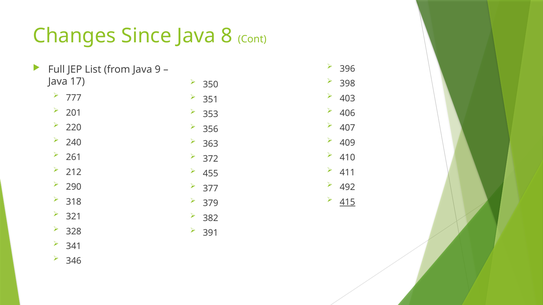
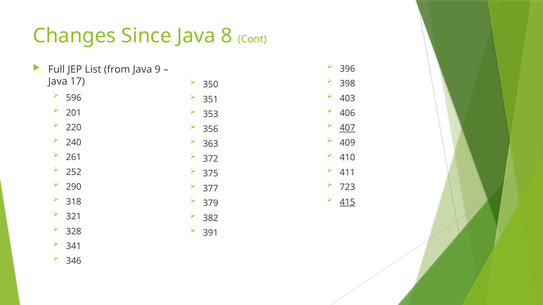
777: 777 -> 596 (74, 98)
407 underline: none -> present (347, 128)
212: 212 -> 252 (74, 172)
455: 455 -> 375 (211, 174)
492: 492 -> 723 (347, 188)
